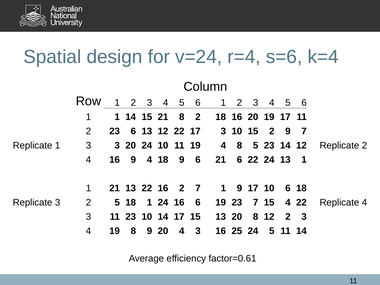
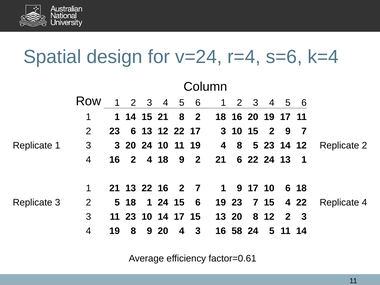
4 16 9: 9 -> 2 (133, 160)
9 6: 6 -> 2 (198, 160)
24 16: 16 -> 15 (179, 203)
25: 25 -> 58 (237, 231)
